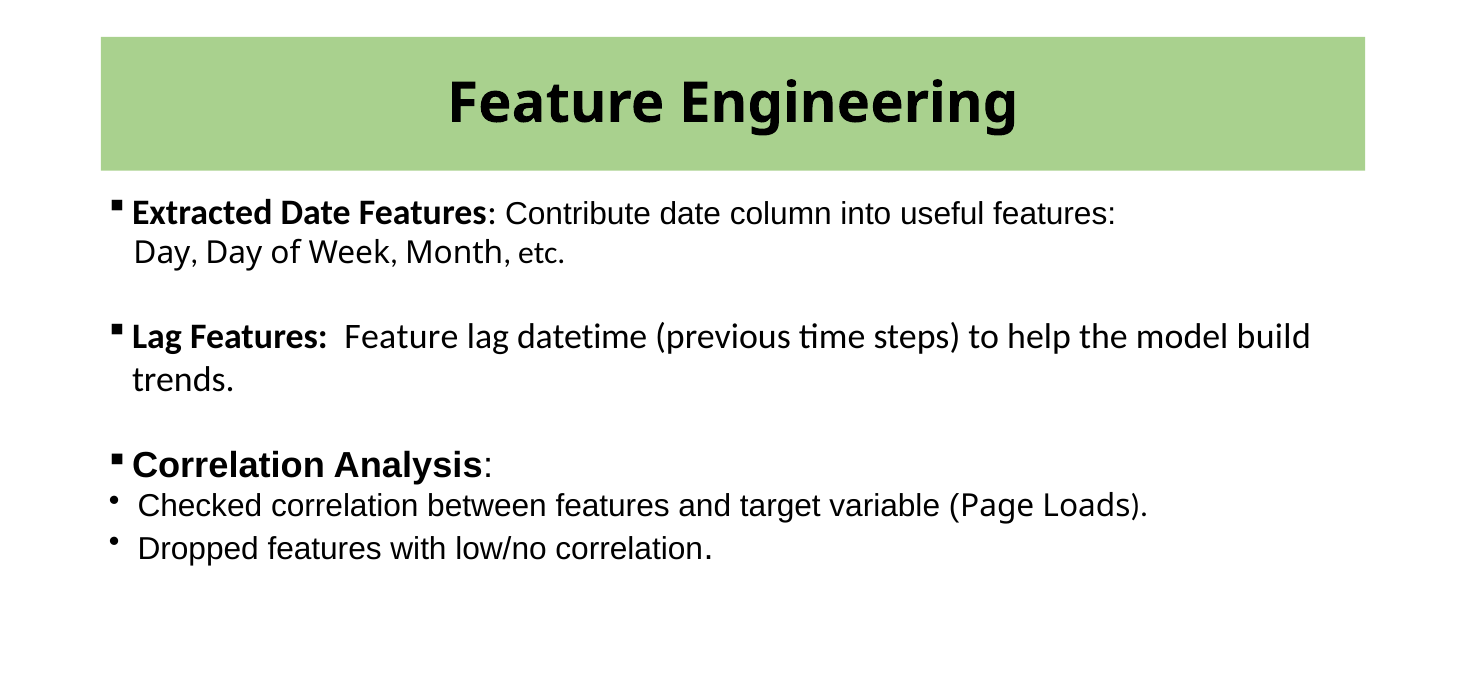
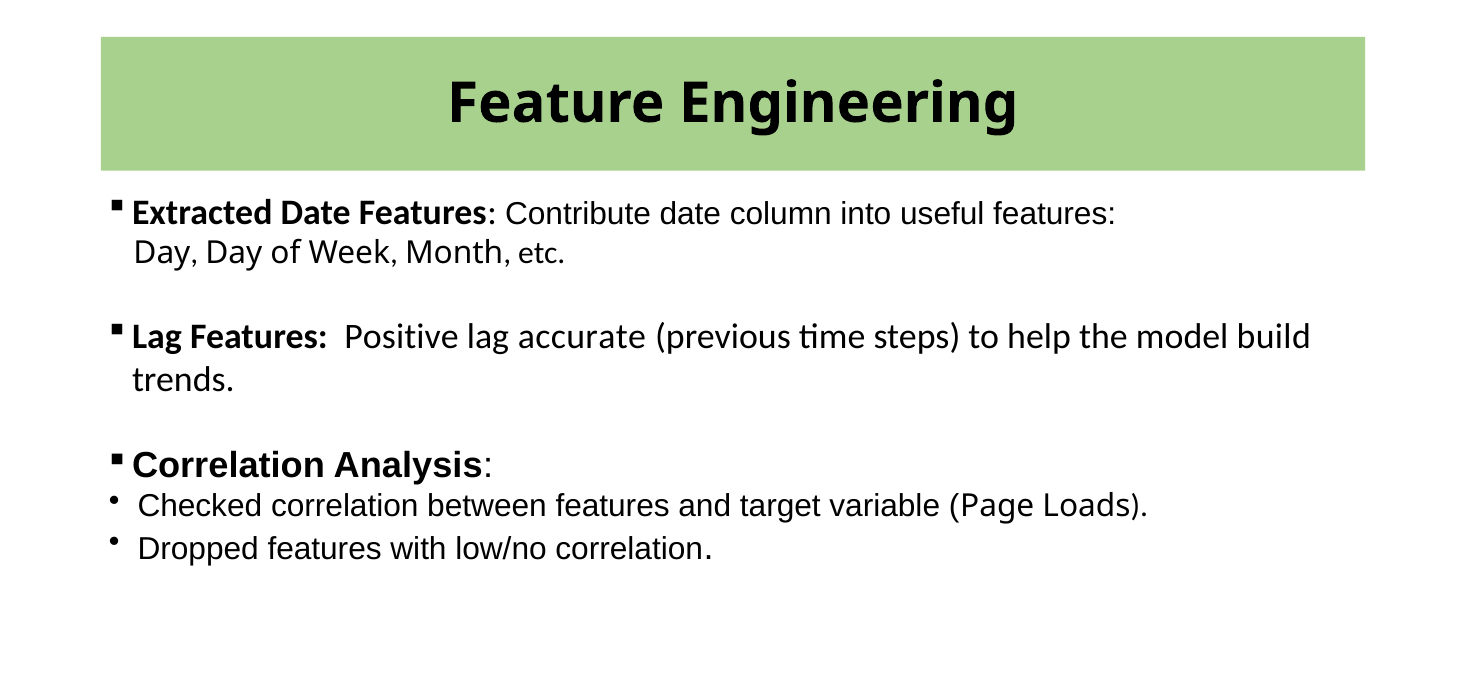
Features Feature: Feature -> Positive (402, 337)
datetime: datetime -> accurate (582, 337)
